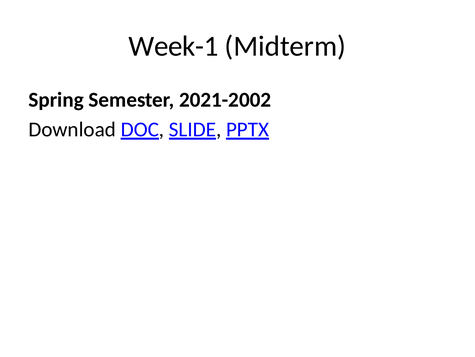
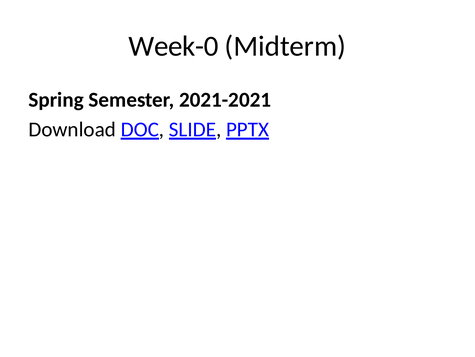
Week-1: Week-1 -> Week-0 (174, 46)
2021-2002: 2021-2002 -> 2021-2021 (225, 100)
